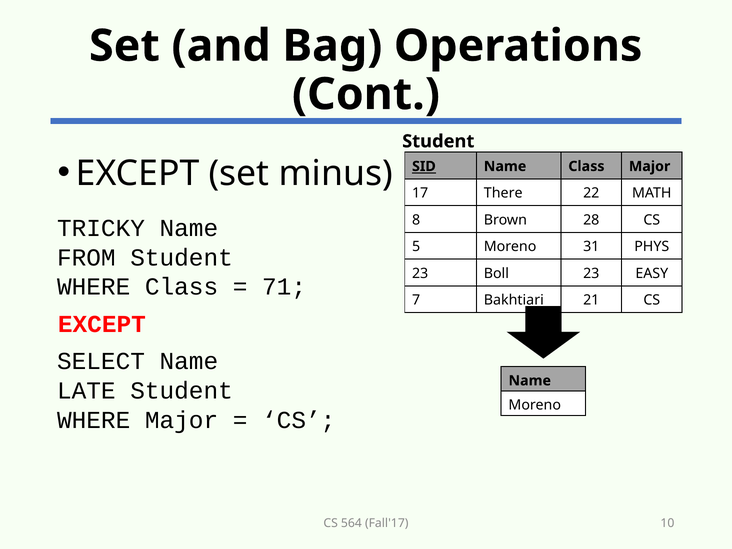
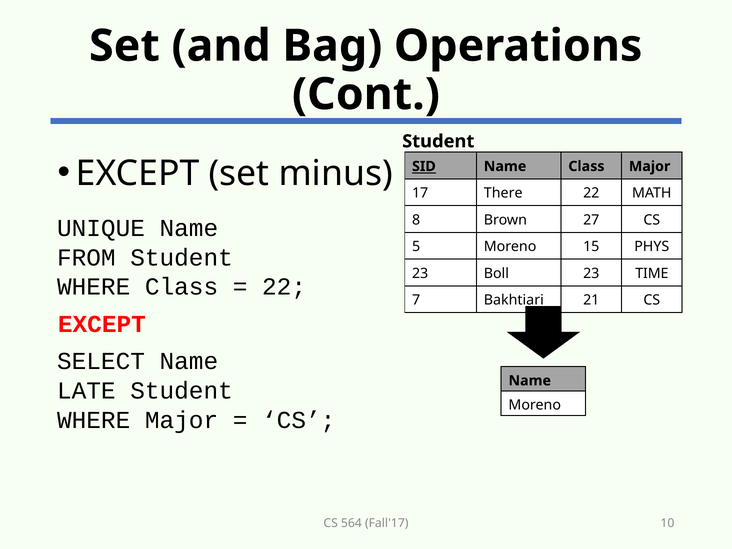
28: 28 -> 27 (591, 220)
TRICKY: TRICKY -> UNIQUE (101, 228)
31: 31 -> 15 (591, 247)
EASY: EASY -> TIME (652, 273)
71: 71 -> 22 (284, 287)
